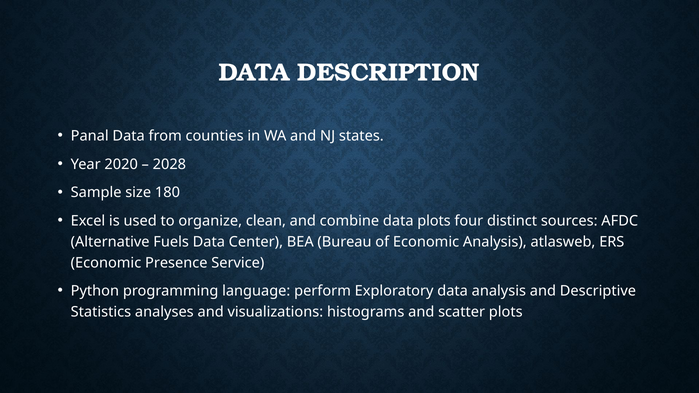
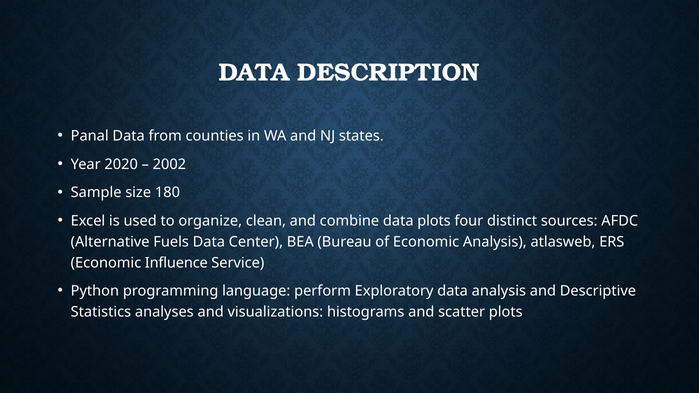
2028: 2028 -> 2002 (169, 164)
Presence: Presence -> Influence (176, 263)
